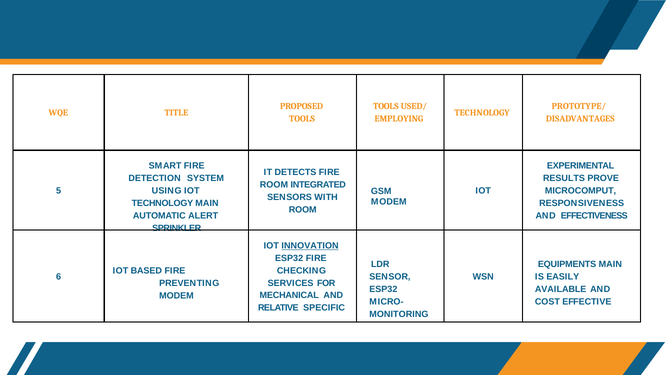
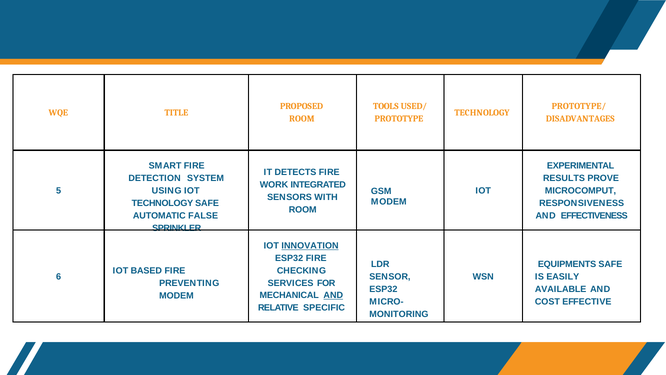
TOOLS: TOOLS -> ROOM (302, 119)
EMPLOYING: EMPLOYING -> PROTOTYPE (399, 119)
ROOM: ROOM -> WORK (274, 185)
TECHNOLOGY MAIN: MAIN -> SAFE (207, 203)
ALERT: ALERT -> FALSE (203, 216)
EQUIPMENTS MAIN: MAIN -> SAFE (610, 264)
AND underline: none -> present (333, 295)
